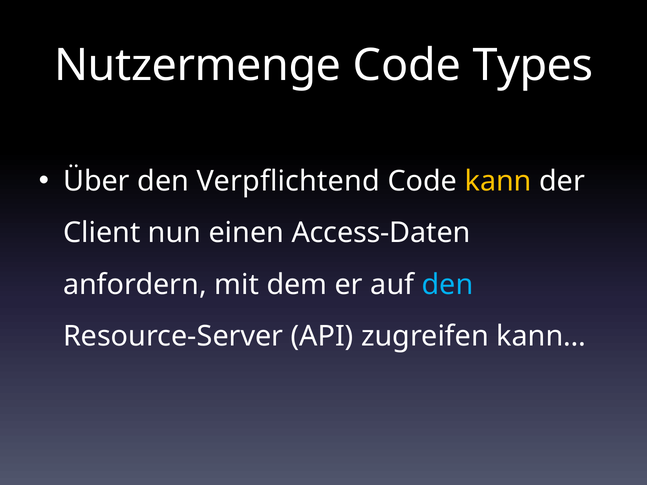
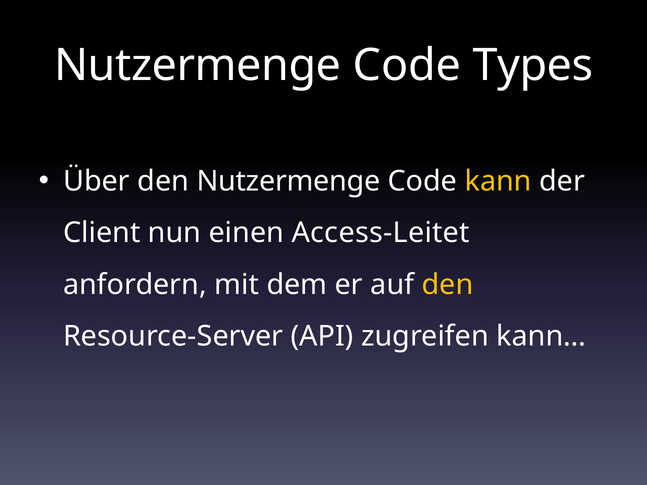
den Verpflichtend: Verpflichtend -> Nutzermenge (288, 181)
Access-Daten: Access-Daten -> Access-Leitet (381, 233)
den colour: light blue -> yellow (448, 285)
